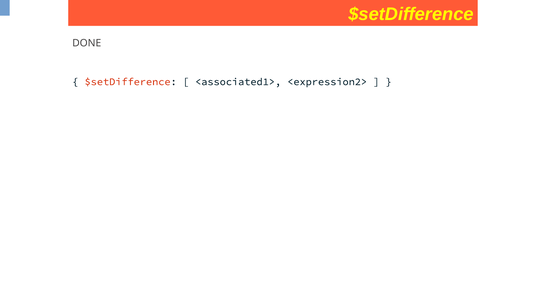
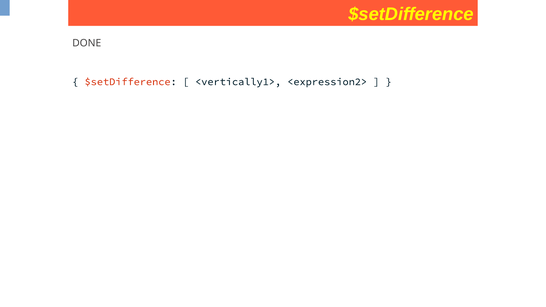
<associated1>: <associated1> -> <vertically1> (238, 82)
